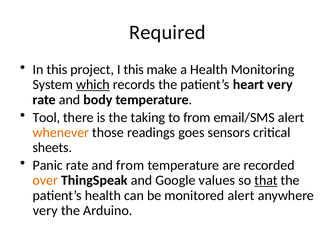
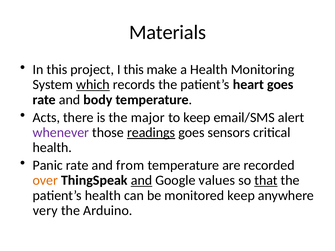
Required: Required -> Materials (168, 32)
heart very: very -> goes (280, 85)
Tool: Tool -> Acts (46, 118)
taking: taking -> major (148, 118)
to from: from -> keep (197, 118)
whenever colour: orange -> purple (61, 133)
readings underline: none -> present (151, 133)
sheets: sheets -> health (52, 148)
and underline: none -> present (141, 181)
monitored alert: alert -> keep (241, 196)
